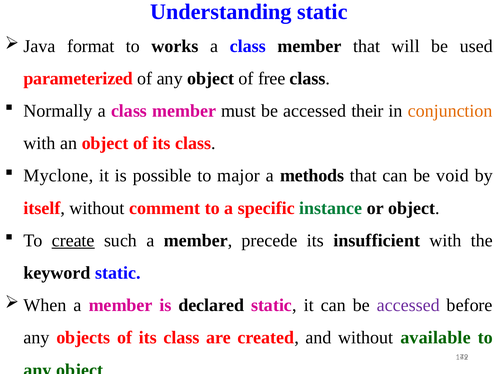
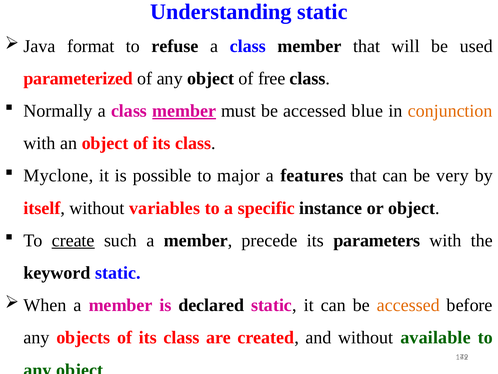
works: works -> refuse (175, 46)
member underline: none -> present (184, 111)
their: their -> blue (367, 111)
a methods: methods -> features (312, 175)
void: void -> very (452, 175)
without comment: comment -> variables (165, 208)
instance colour: green -> black (331, 208)
insufficient: insufficient -> parameters (377, 240)
accessed colour: purple -> orange (408, 305)
